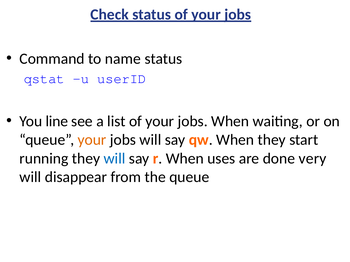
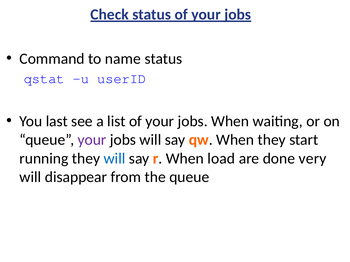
line: line -> last (57, 121)
your colour: orange -> purple (92, 140)
uses: uses -> load (221, 159)
